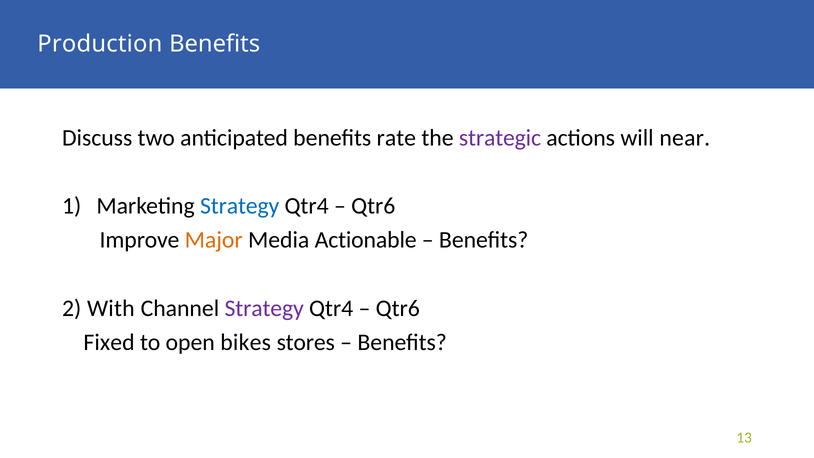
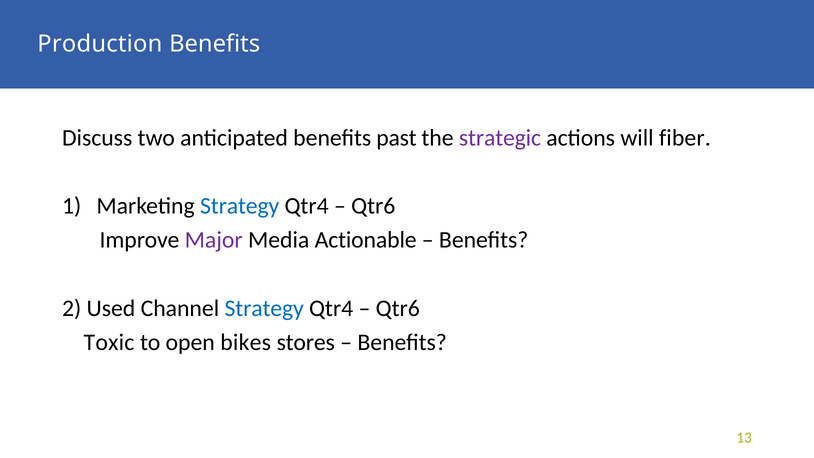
rate: rate -> past (396, 138)
near: near -> fiber (685, 138)
Major colour: orange -> purple (214, 240)
With: With -> Used (111, 308)
Strategy colour: purple -> blue (264, 308)
Fixed: Fixed -> Toxic (109, 342)
